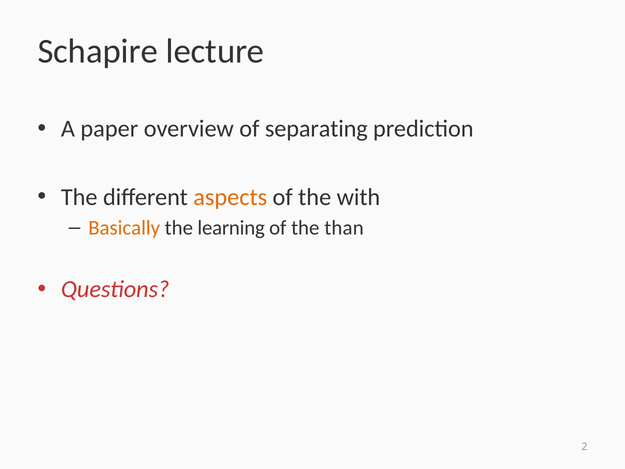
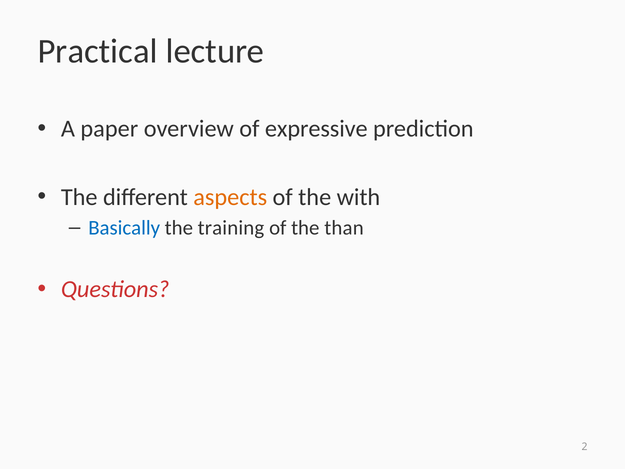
Schapire: Schapire -> Practical (98, 51)
separating: separating -> expressive (316, 129)
Basically colour: orange -> blue (124, 228)
learning: learning -> training (231, 228)
